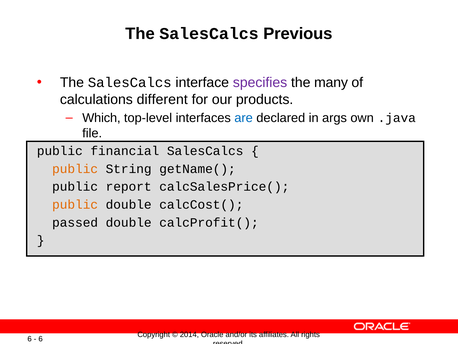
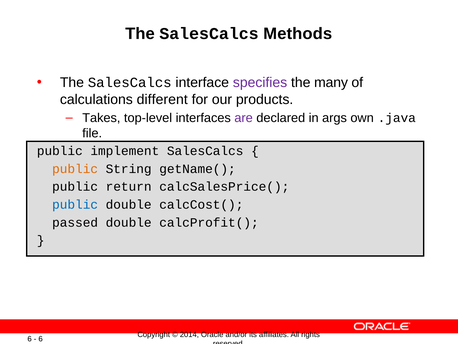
Previous: Previous -> Methods (298, 34)
Which: Which -> Takes (101, 118)
are colour: blue -> purple (244, 118)
financial: financial -> implement (125, 151)
report: report -> return (129, 187)
public colour: orange -> blue (75, 204)
